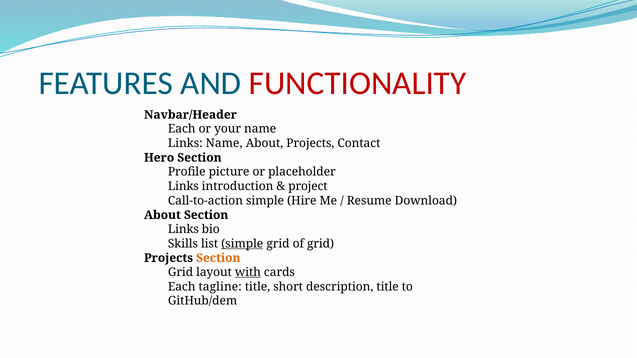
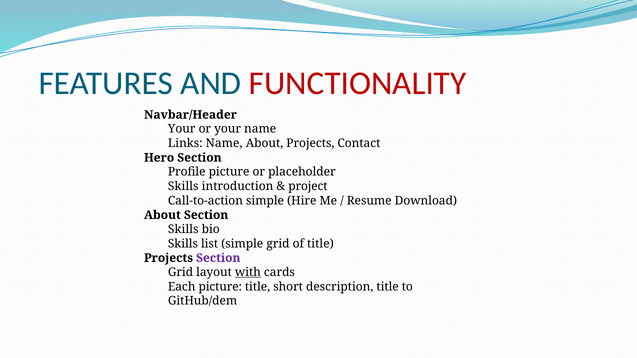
Each: Each -> Your (182, 129)
Links: Links -> Skills (183, 186)
Links: Links -> Skills (183, 229)
simple underline: present -> none (242, 244)
of grid: grid -> title (320, 244)
Section colour: orange -> purple (218, 258)
Each tagline: tagline -> picture (220, 287)
